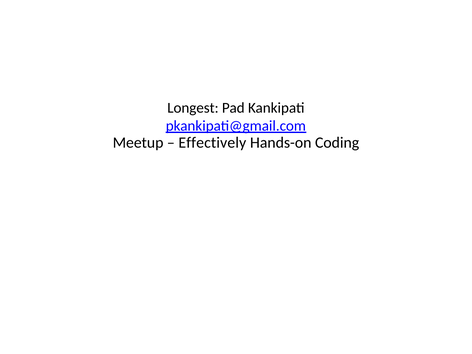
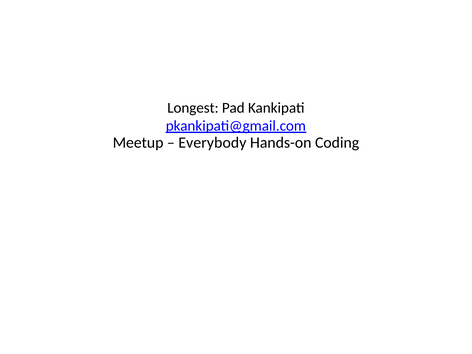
Effectively: Effectively -> Everybody (212, 143)
